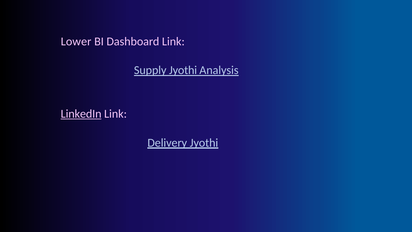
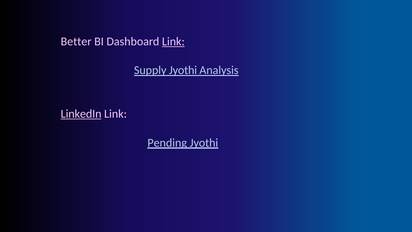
Lower: Lower -> Better (76, 41)
Link underline: none -> present (173, 41)
Delivery: Delivery -> Pending (167, 143)
